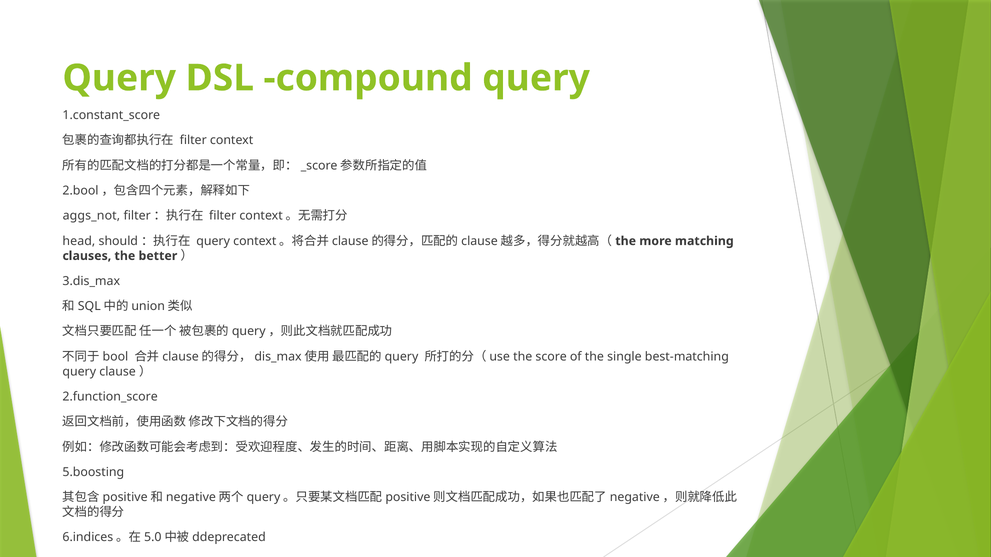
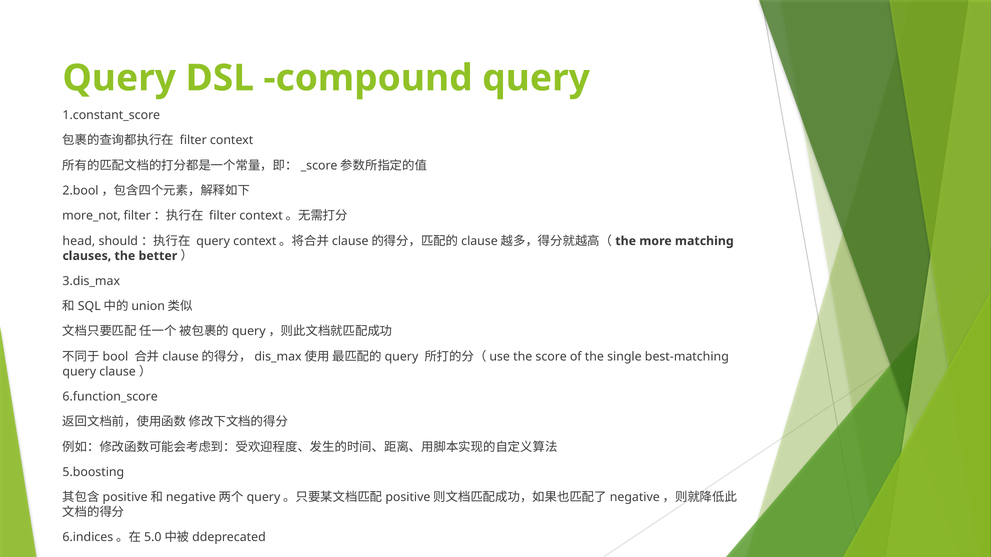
aggs_not: aggs_not -> more_not (92, 216)
2.function_score: 2.function_score -> 6.function_score (110, 397)
